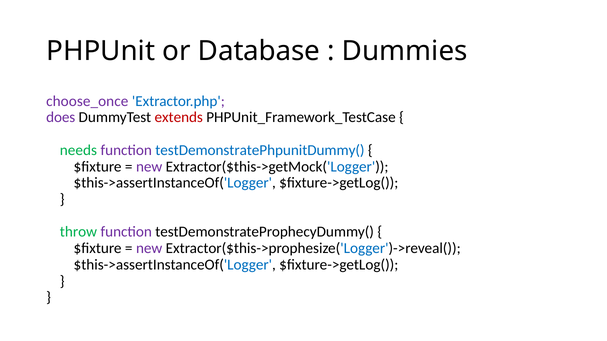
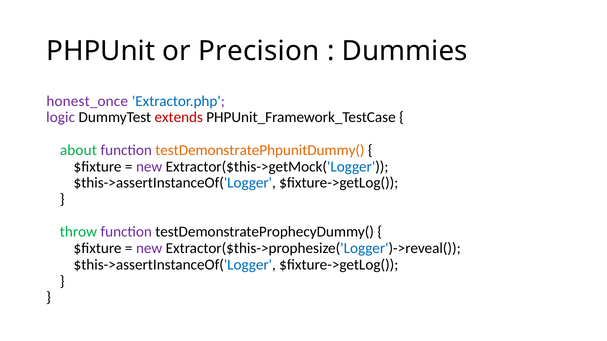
Database: Database -> Precision (259, 51)
choose_once: choose_once -> honest_once (87, 101)
does: does -> logic (61, 118)
needs: needs -> about (78, 150)
testDemonstratePhpunitDummy( colour: blue -> orange (260, 150)
